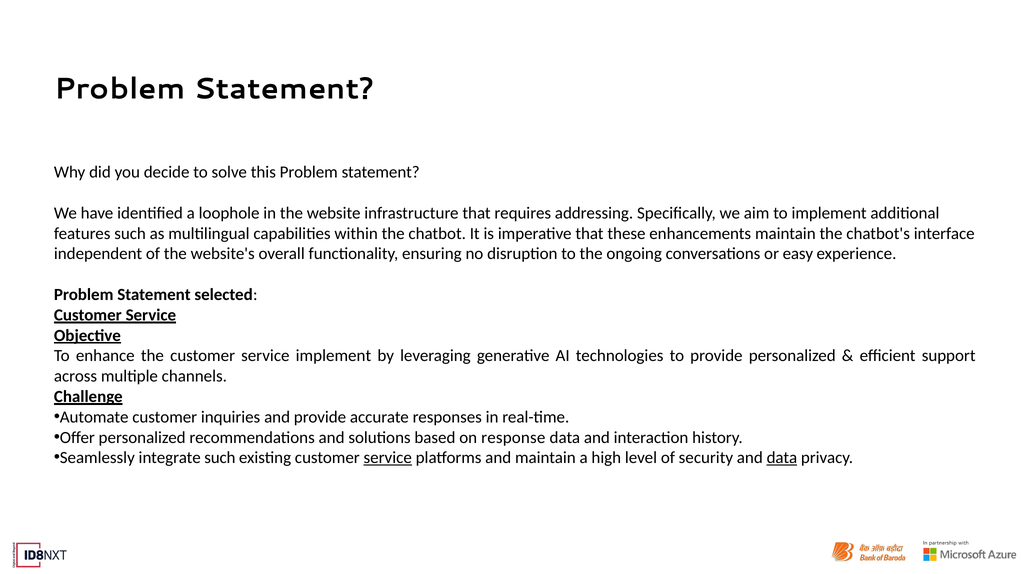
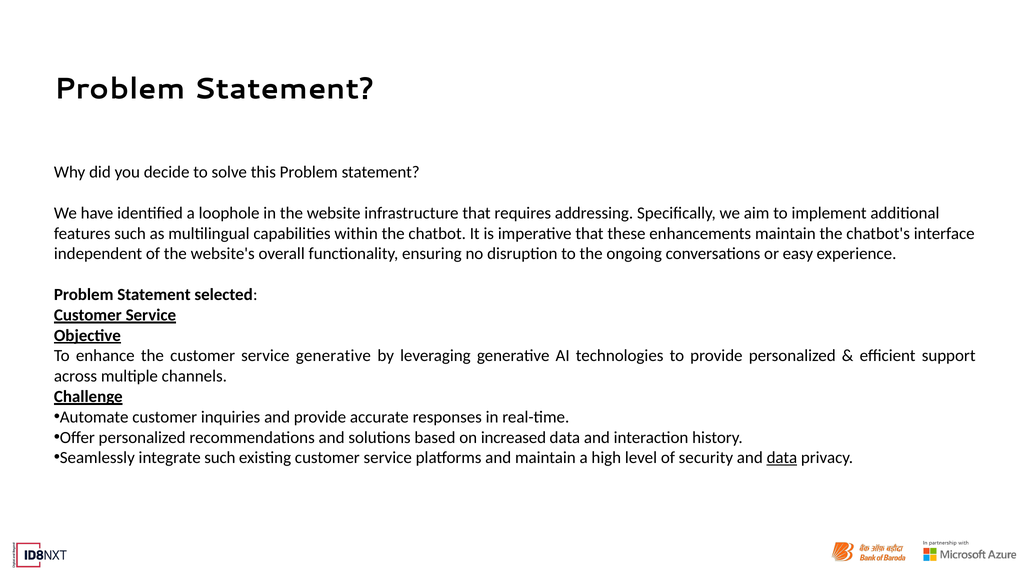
service implement: implement -> generative (333, 356)
response: response -> increased (513, 438)
service underline: present -> none (388, 458)
